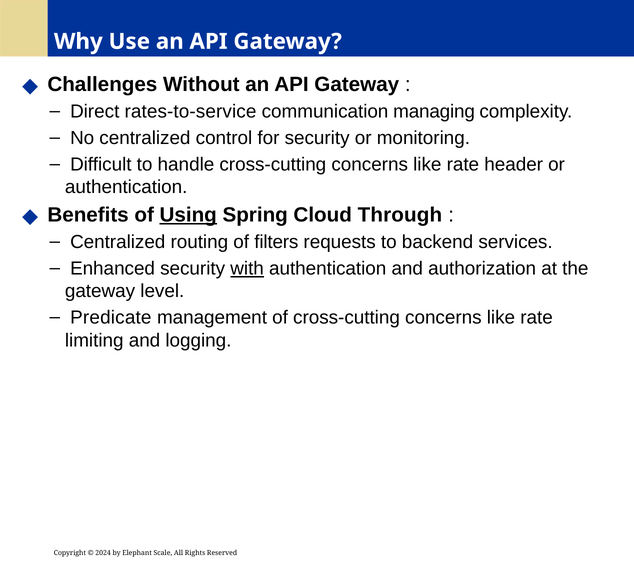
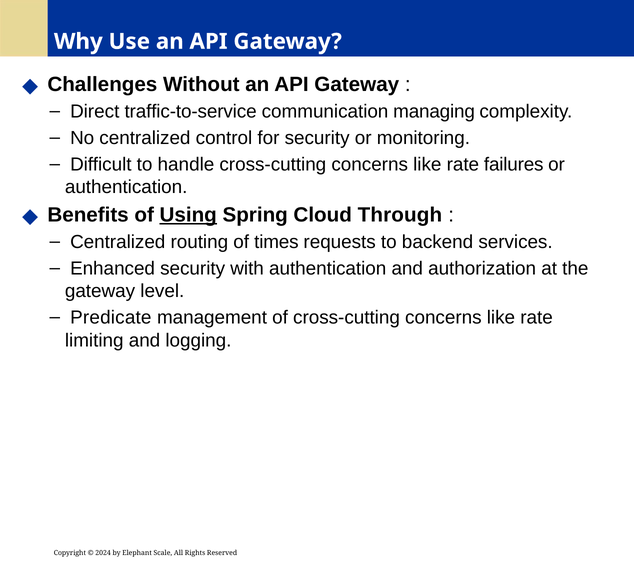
rates-to-service: rates-to-service -> traffic-to-service (191, 112)
header: header -> failures (514, 164)
filters: filters -> times (276, 242)
with underline: present -> none (247, 269)
